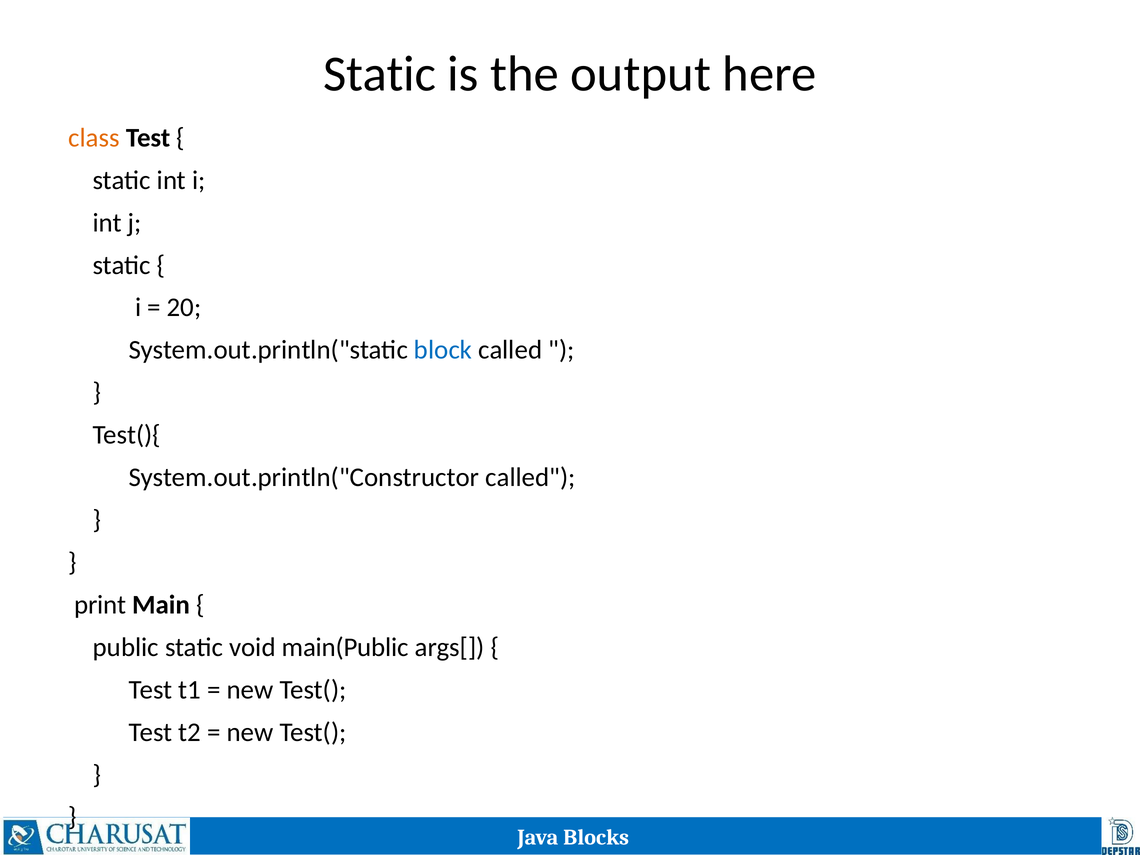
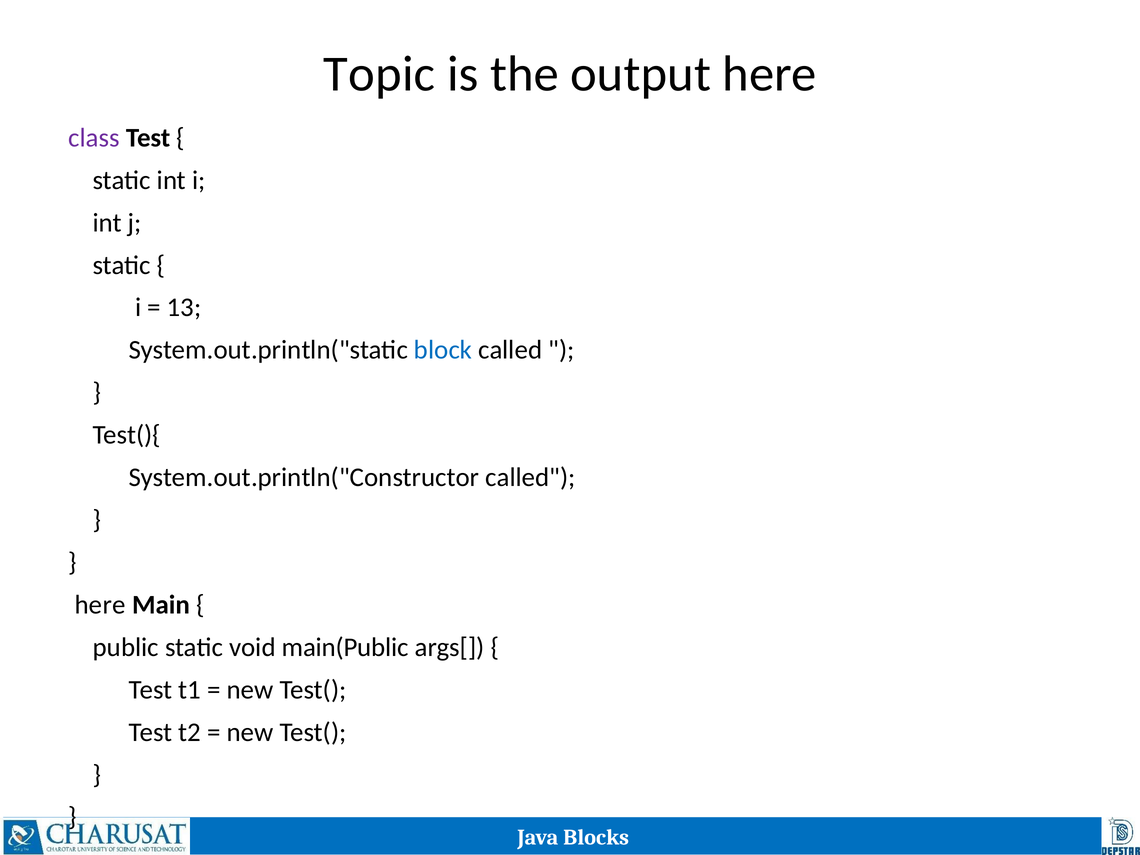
Static: Static -> Topic (379, 74)
class colour: orange -> purple (94, 138)
20: 20 -> 13 (184, 308)
print: print -> here (100, 605)
